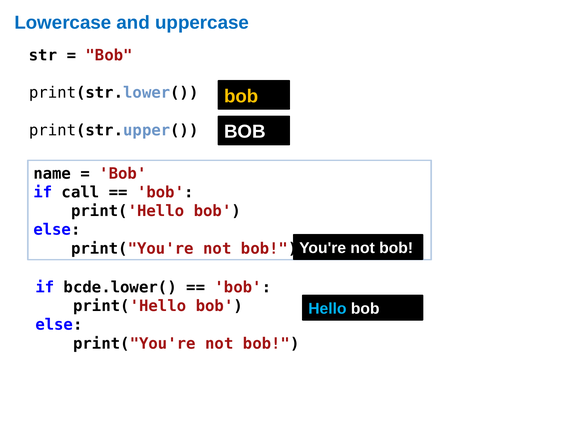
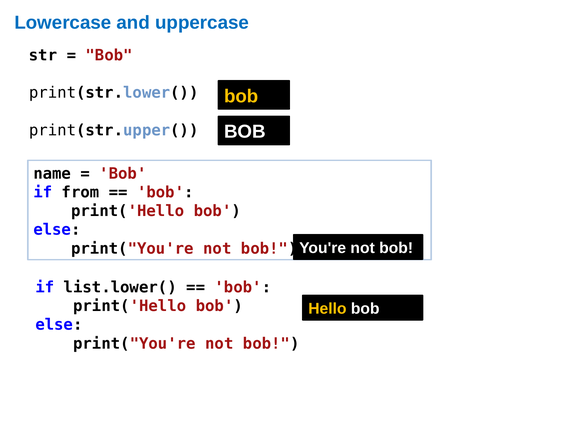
call: call -> from (80, 192)
bcde.lower(: bcde.lower( -> list.lower( (120, 287)
Hello colour: light blue -> yellow (327, 309)
